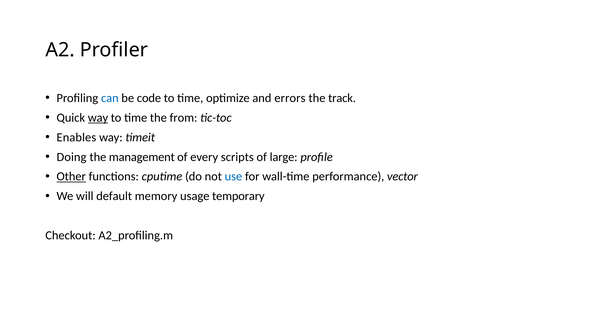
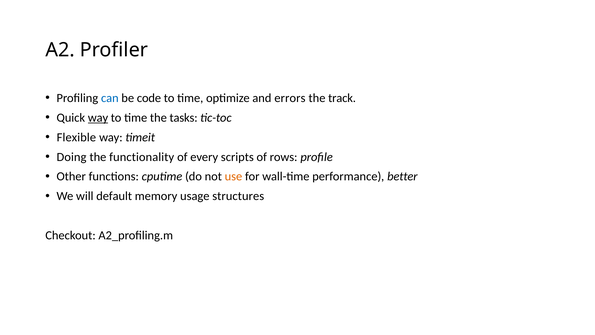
from: from -> tasks (184, 118)
Enables: Enables -> Flexible (76, 137)
management: management -> functionality (142, 157)
large: large -> rows (284, 157)
Other underline: present -> none (71, 176)
use colour: blue -> orange (233, 176)
vector: vector -> better (402, 176)
temporary: temporary -> structures (238, 196)
